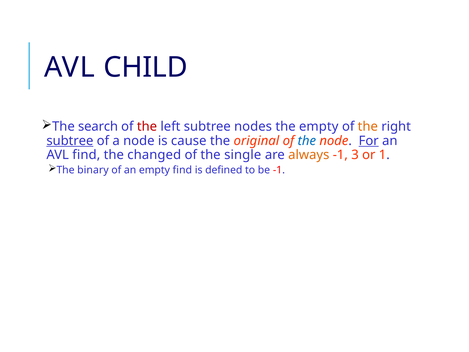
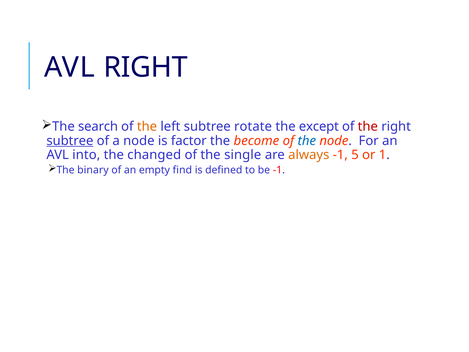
AVL CHILD: CHILD -> RIGHT (146, 67)
the colour: red -> orange (147, 127)
nodes: nodes -> rotate (253, 127)
the empty: empty -> except (319, 127)
the colour: orange -> red (368, 127)
cause: cause -> factor (189, 141)
original: original -> become (256, 141)
For underline: present -> none (369, 141)
AVL find: find -> into (86, 155)
3: 3 -> 5 (355, 155)
